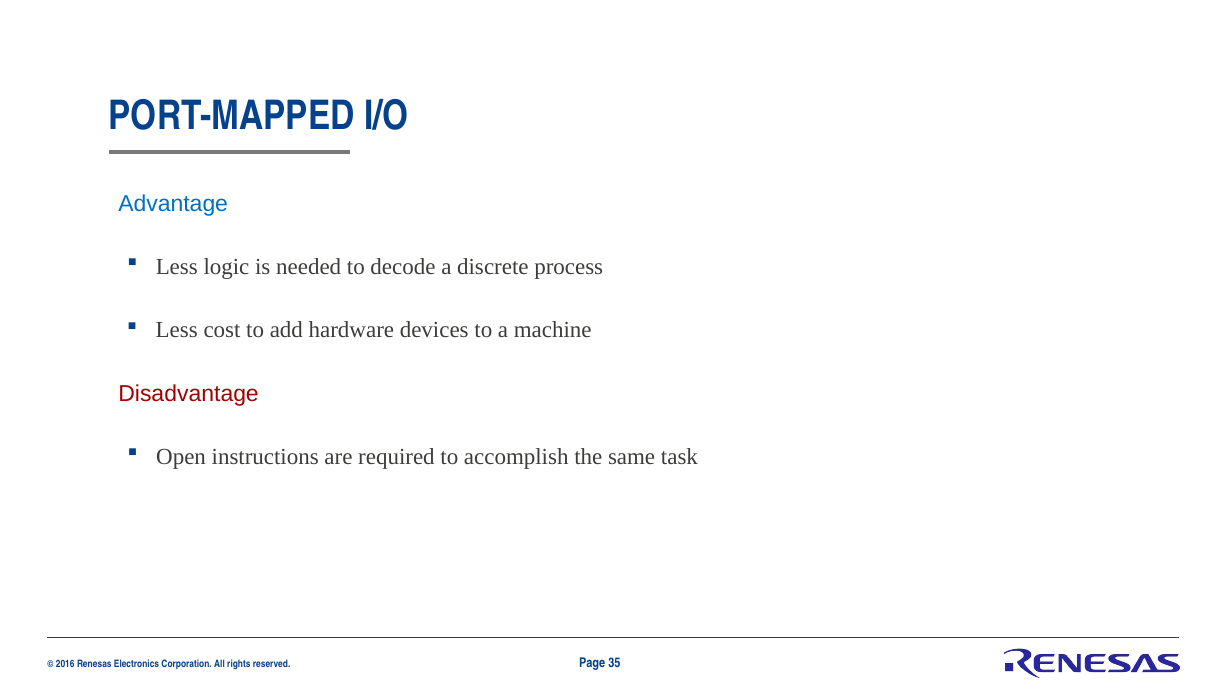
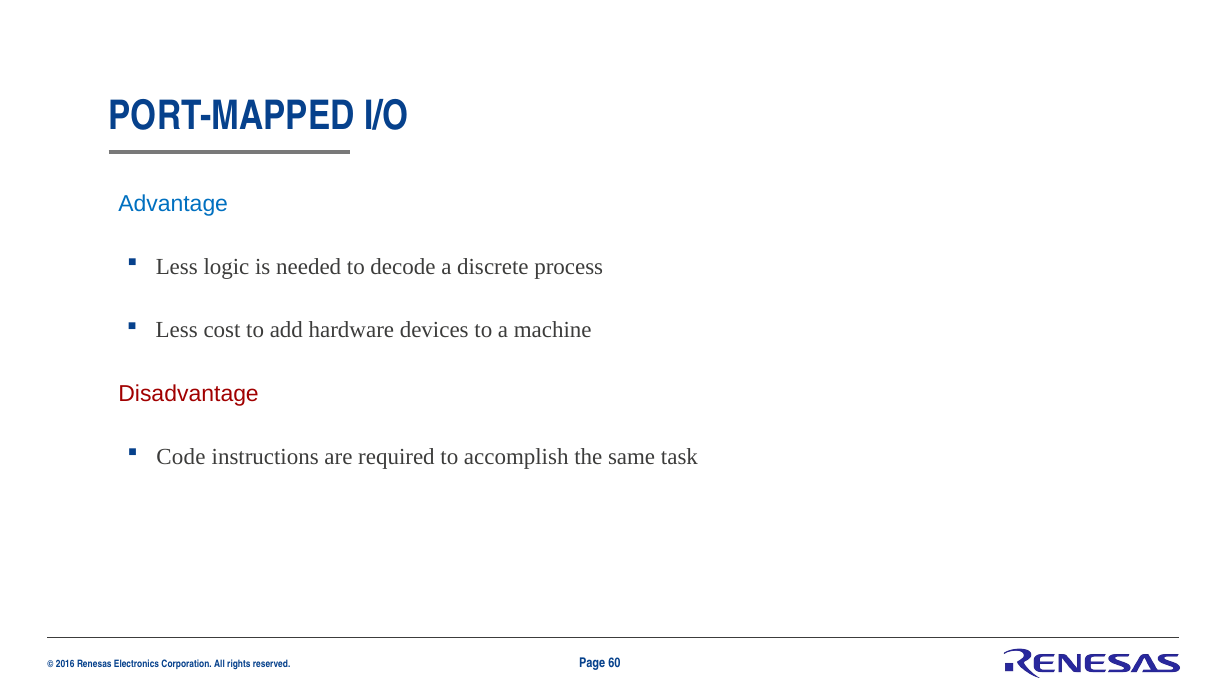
Open: Open -> Code (181, 457)
35: 35 -> 60 (614, 662)
